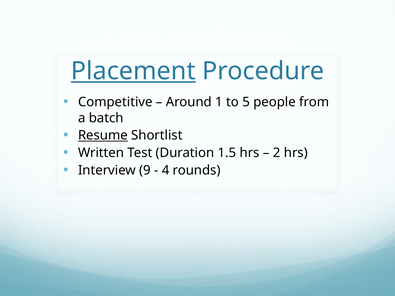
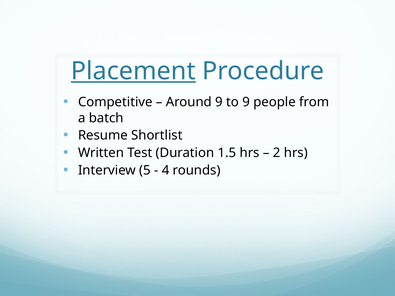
Around 1: 1 -> 9 (219, 102)
to 5: 5 -> 9 (246, 102)
Resume underline: present -> none (103, 135)
9: 9 -> 5 (145, 170)
